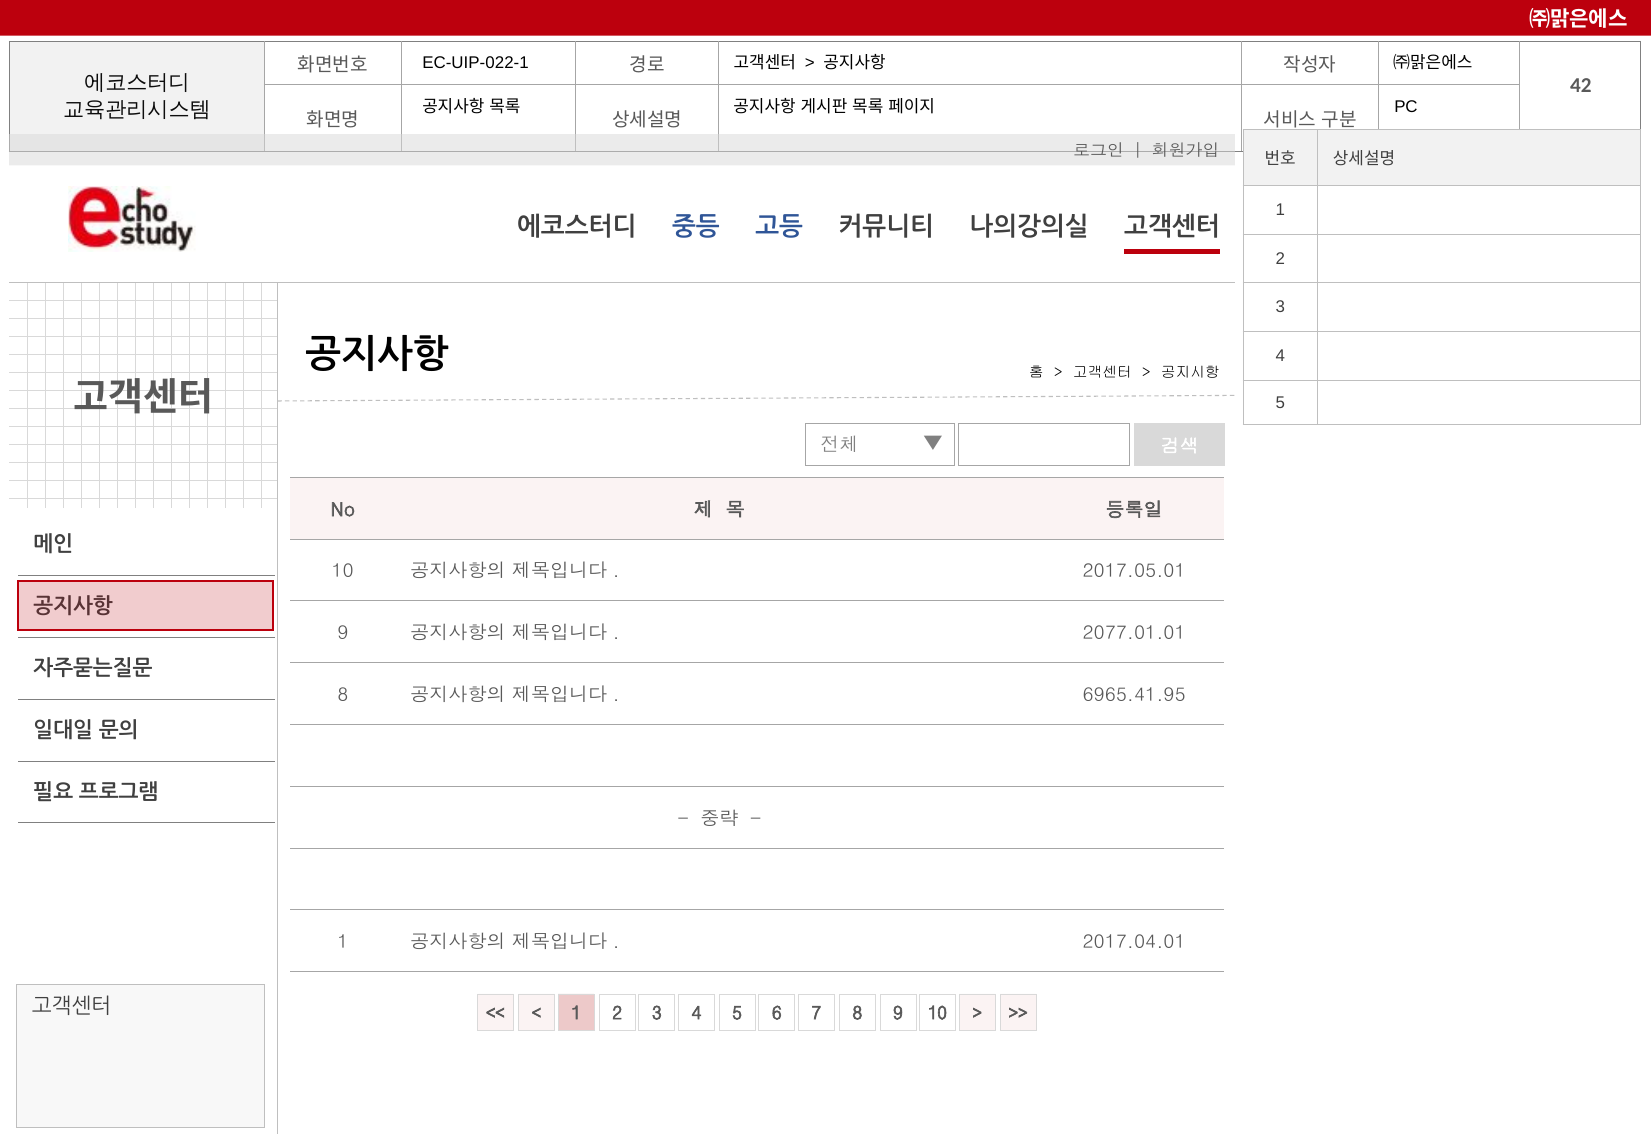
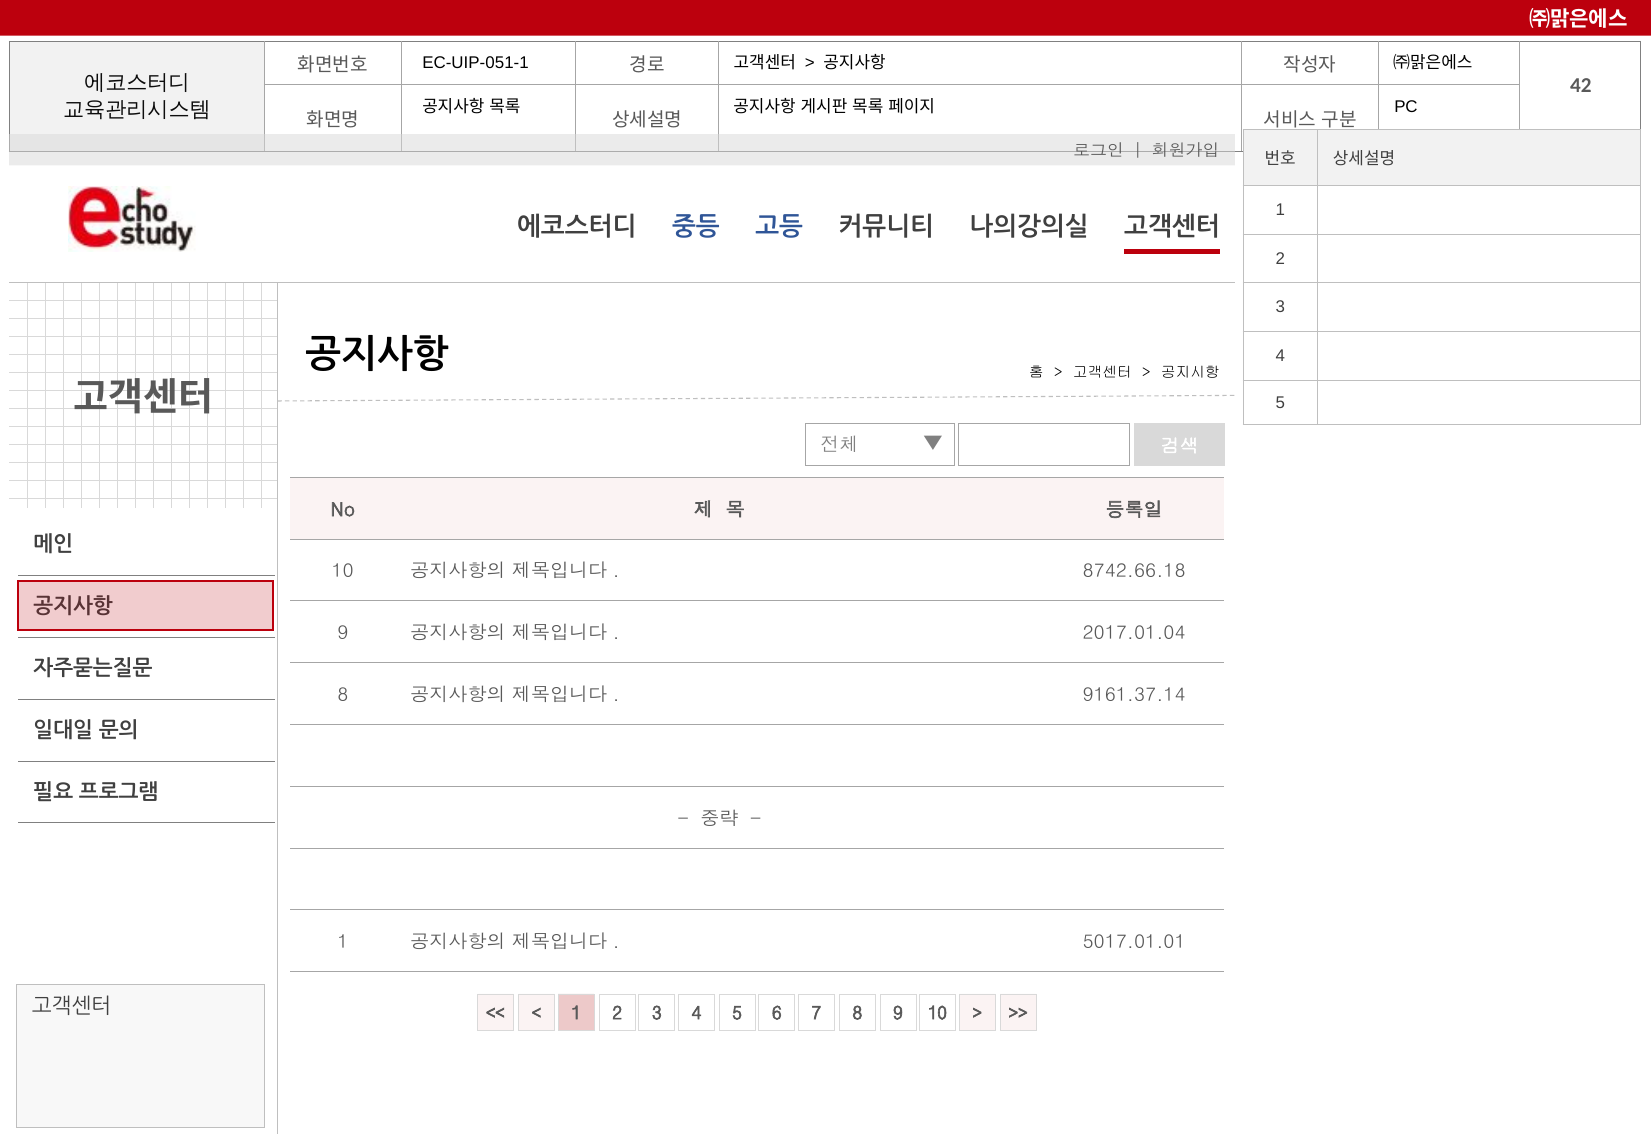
EC-UIP-022-1: EC-UIP-022-1 -> EC-UIP-051-1 (476, 63)
2017.05.01: 2017.05.01 -> 8742.66.18 (1134, 572)
2077.01.01: 2077.01.01 -> 2017.01.04 (1134, 633)
6965.41.95: 6965.41.95 -> 9161.37.14 (1134, 695)
2017.04.01: 2017.04.01 -> 5017.01.01 (1134, 942)
